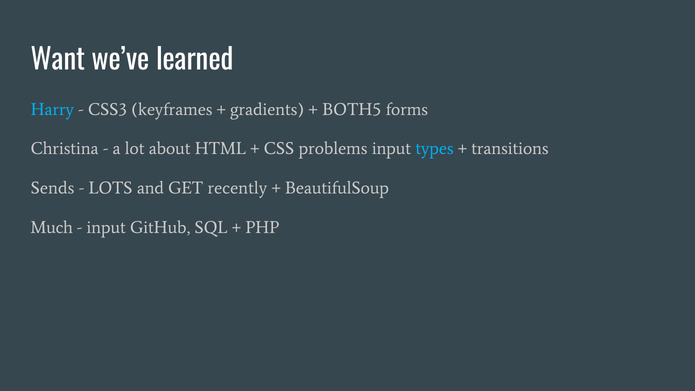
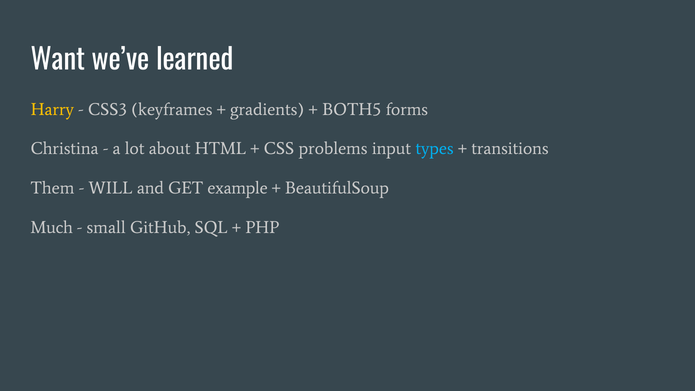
Harry colour: light blue -> yellow (52, 109)
Sends: Sends -> Them (53, 188)
LOTS: LOTS -> WILL (110, 188)
recently: recently -> example (238, 188)
input: input -> small (106, 228)
